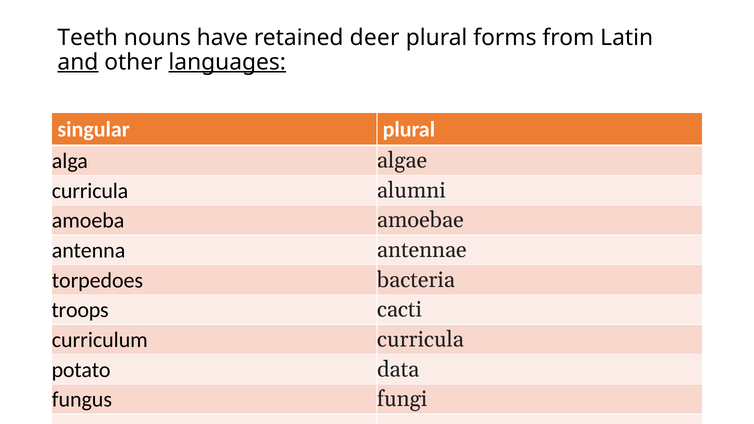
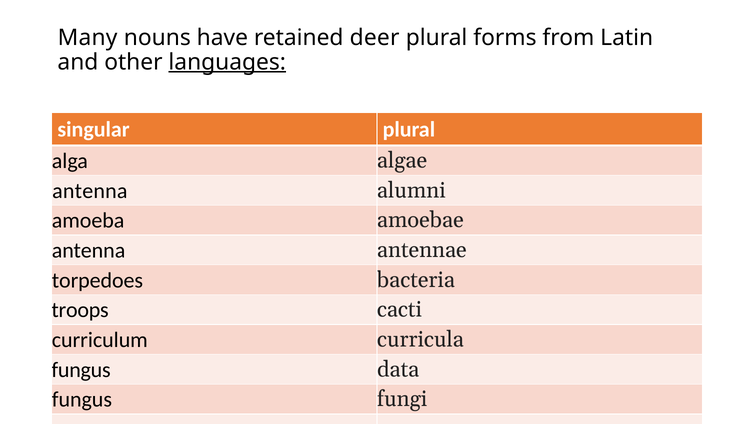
Teeth: Teeth -> Many (88, 38)
and underline: present -> none (78, 62)
curricula: curricula -> antenna (90, 191)
potato: potato -> fungus (81, 370)
